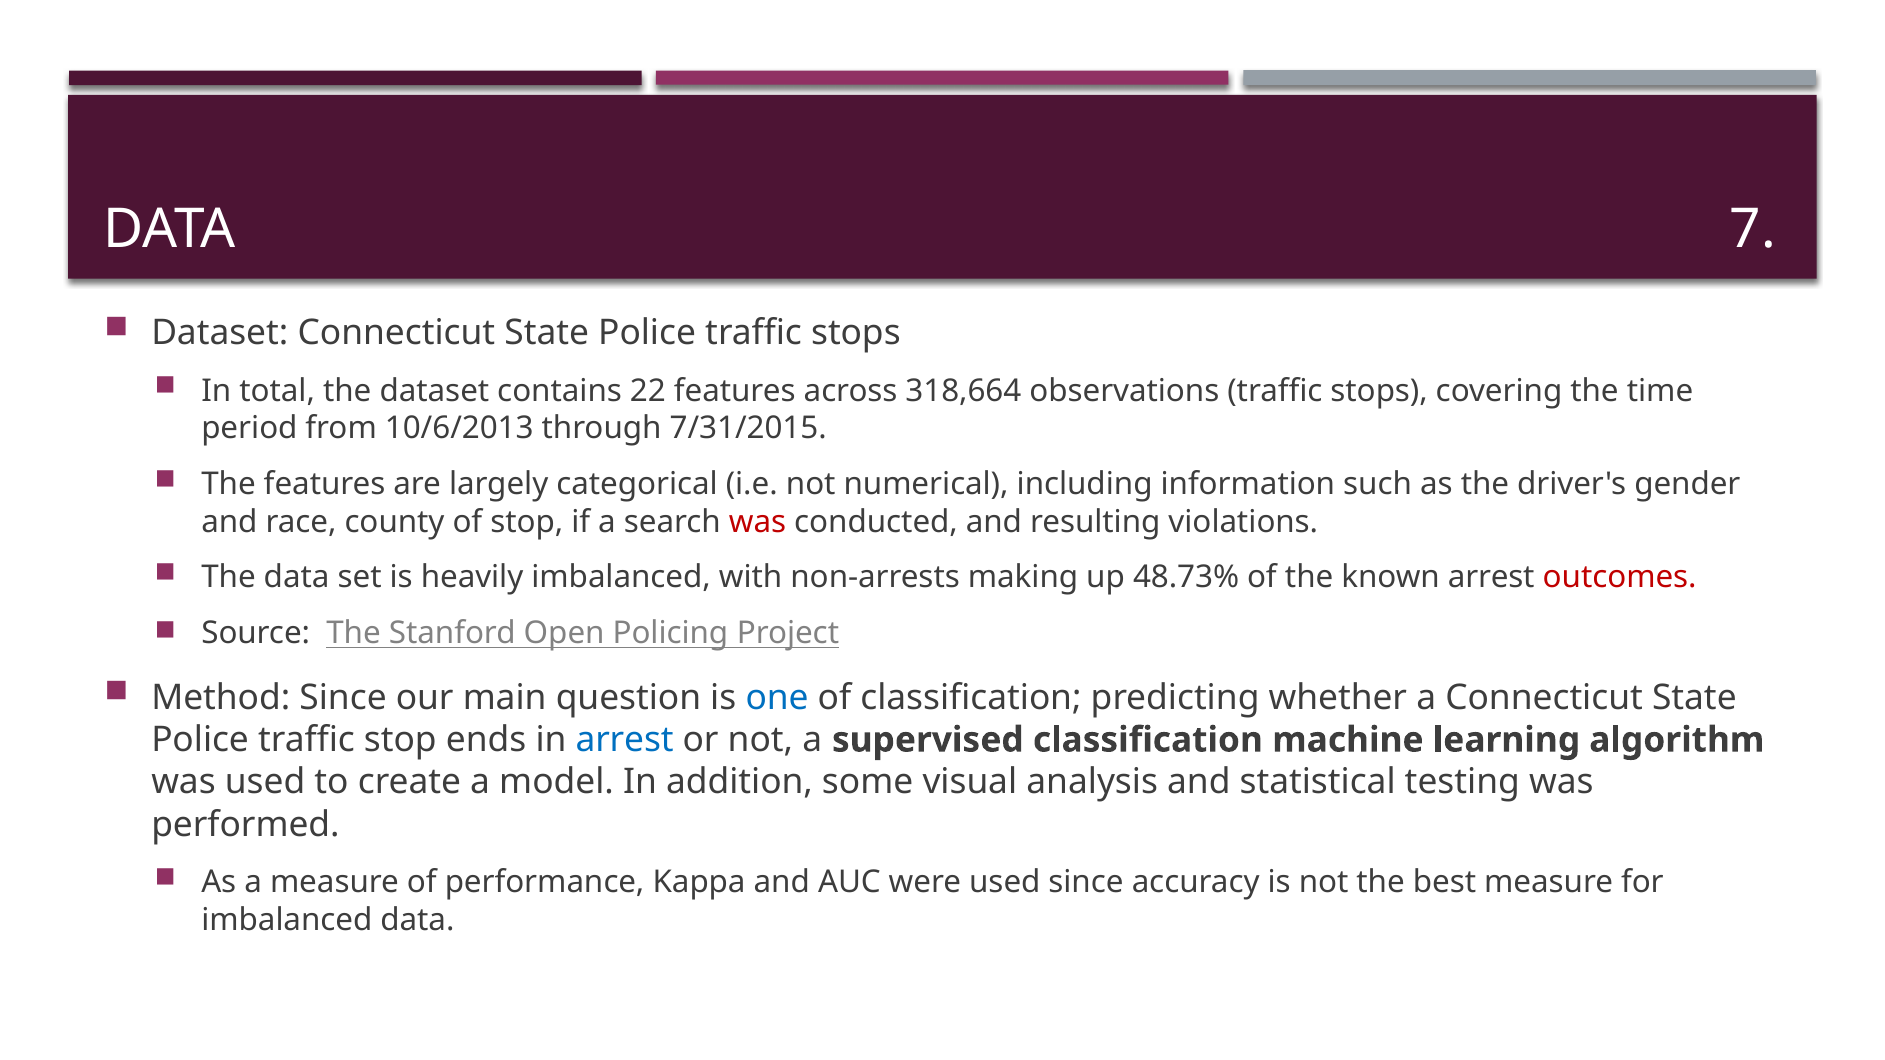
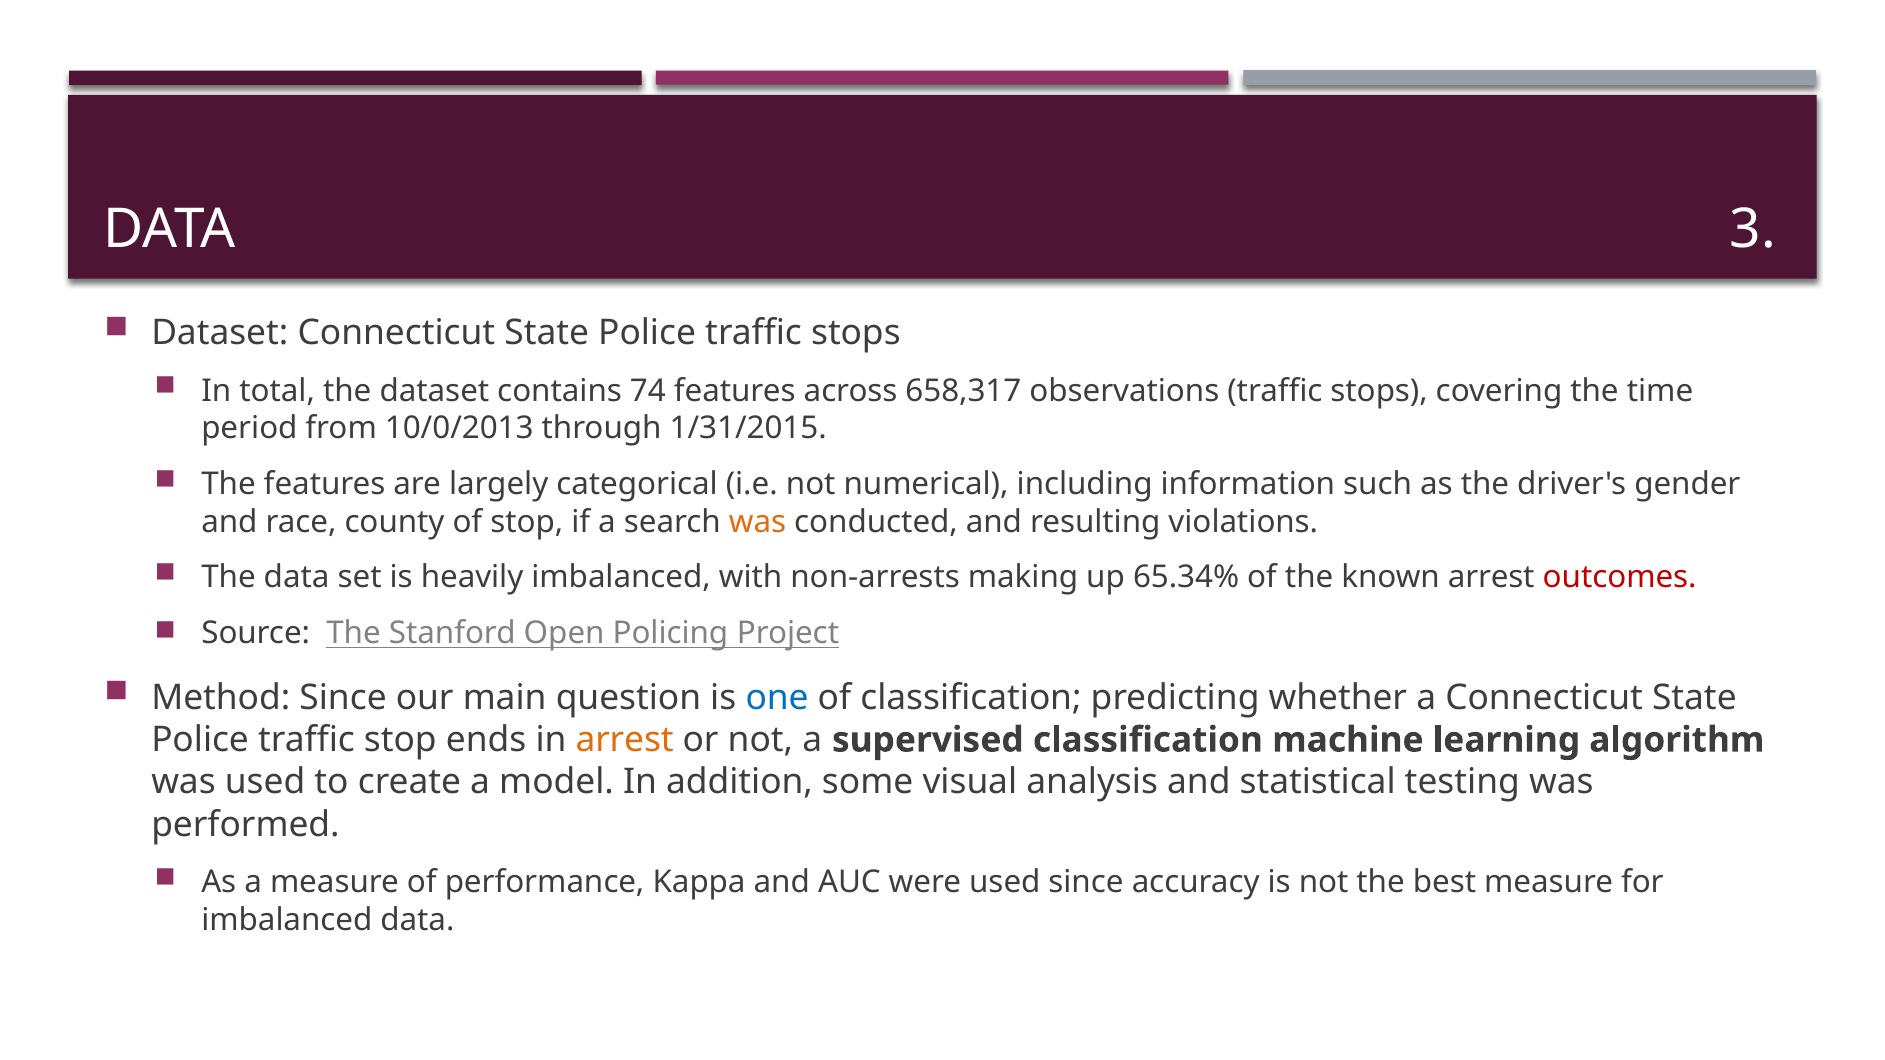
7: 7 -> 3 (1753, 229)
22: 22 -> 74 (648, 391)
318,664: 318,664 -> 658,317 (963, 391)
10/6/2013: 10/6/2013 -> 10/0/2013 (459, 429)
7/31/2015: 7/31/2015 -> 1/31/2015 (748, 429)
was colour: red -> orange (758, 522)
48.73%: 48.73% -> 65.34% (1186, 578)
arrest colour: blue -> orange (625, 740)
